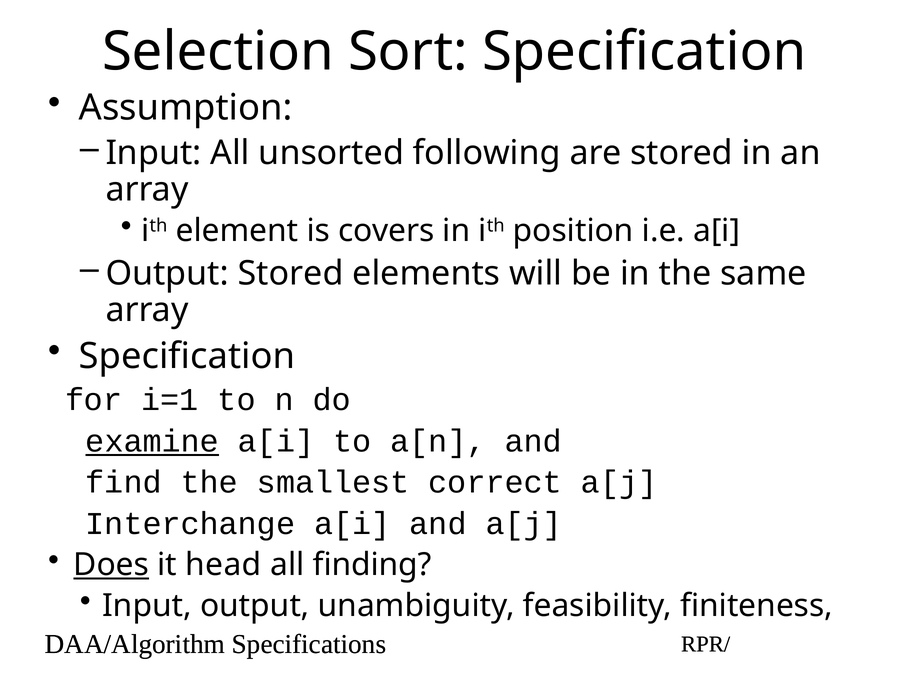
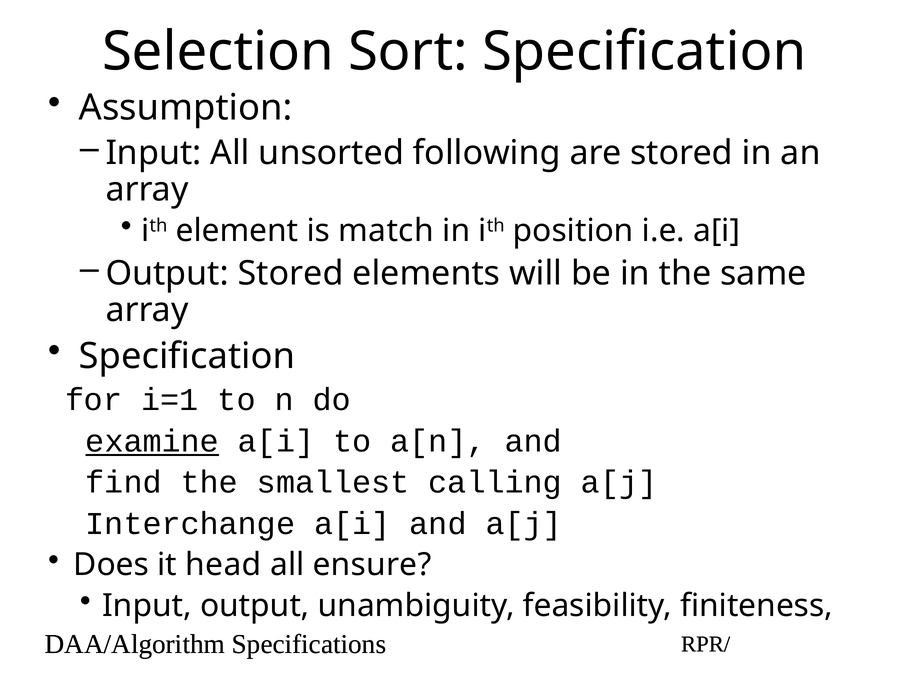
covers: covers -> match (386, 231)
correct: correct -> calling (495, 482)
Does underline: present -> none (111, 565)
finding: finding -> ensure (372, 565)
